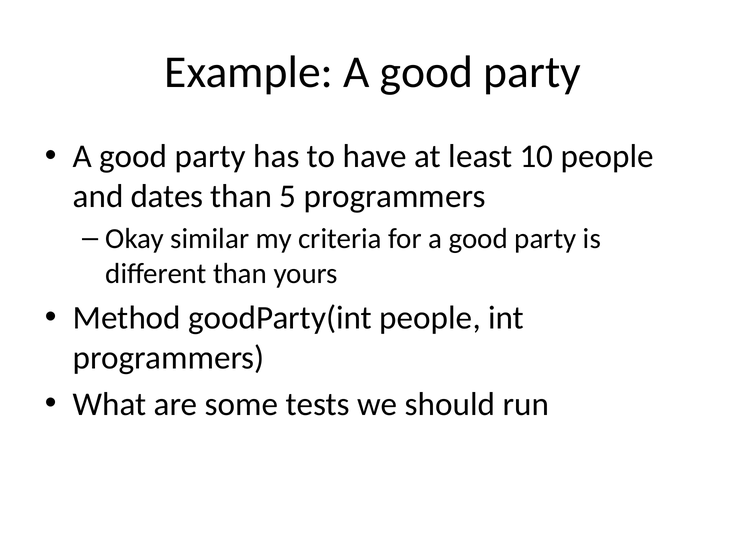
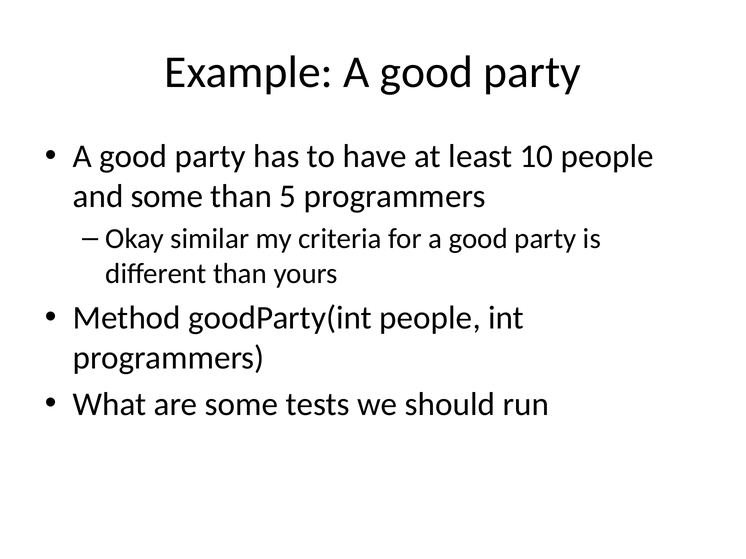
and dates: dates -> some (167, 196)
